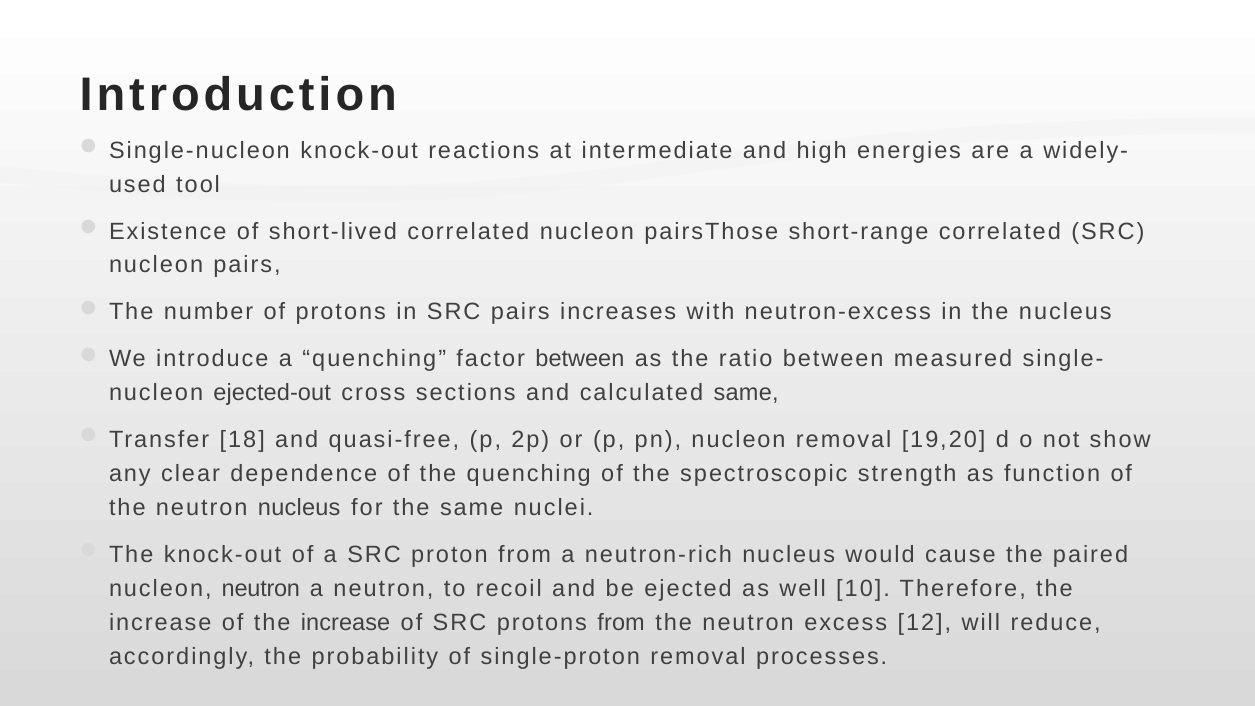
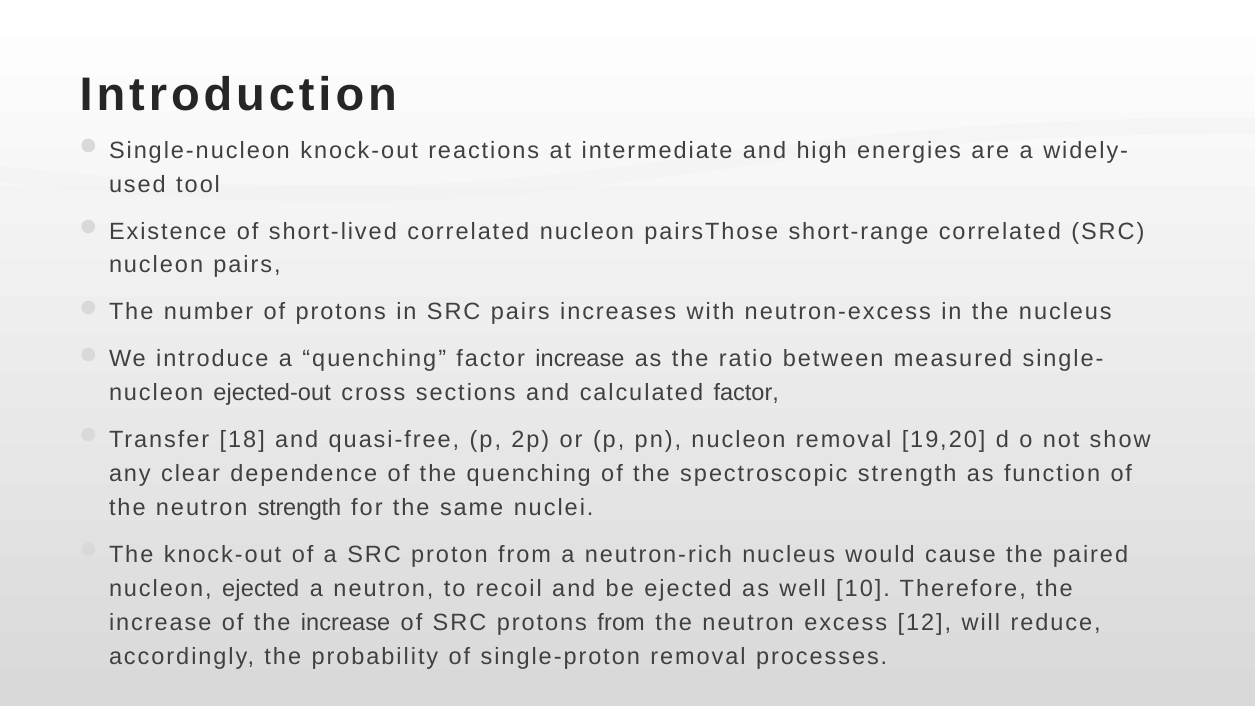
factor between: between -> increase (580, 359)
calculated same: same -> factor (746, 393)
neutron nucleus: nucleus -> strength (299, 508)
nucleon neutron: neutron -> ejected (261, 588)
